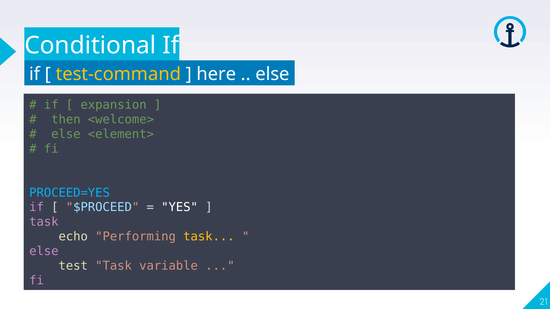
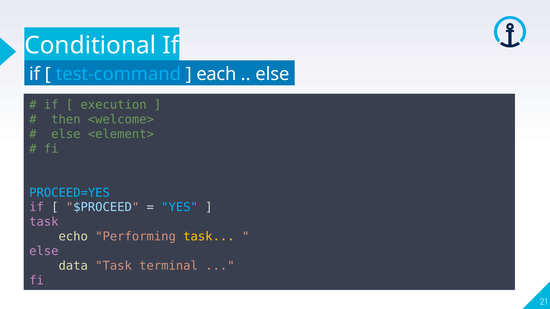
test-command colour: yellow -> light blue (118, 74)
here: here -> each (216, 74)
expansion: expansion -> execution (114, 105)
YES colour: white -> light blue (180, 208)
test: test -> data (73, 266)
variable: variable -> terminal (169, 266)
